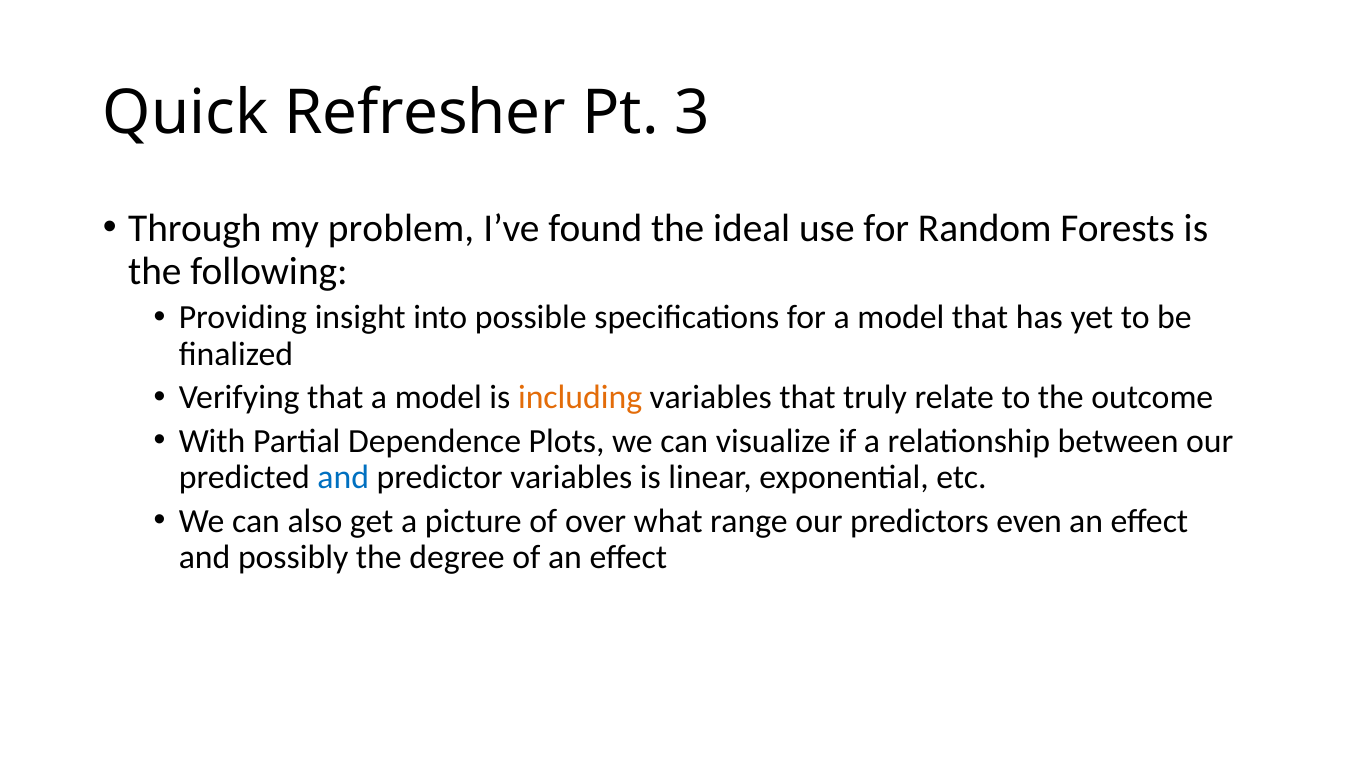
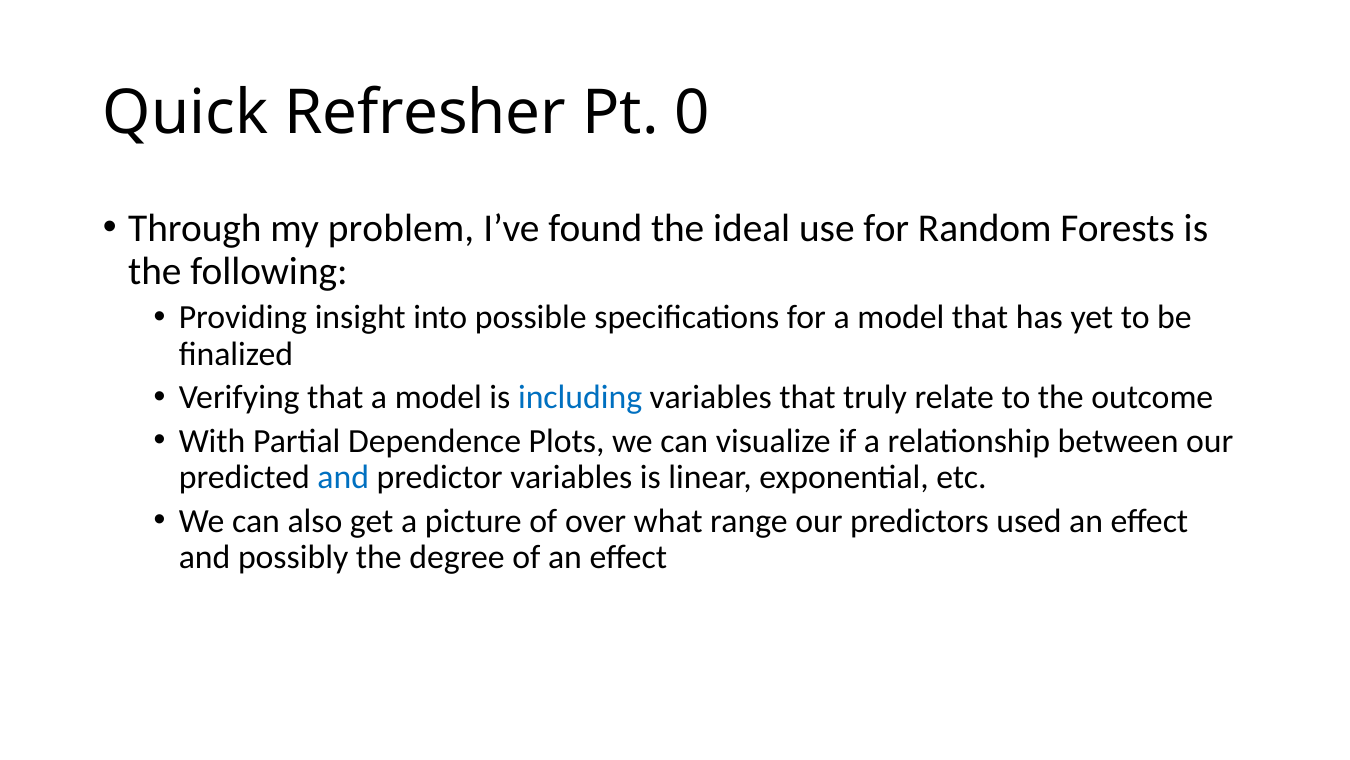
3: 3 -> 0 (693, 113)
including colour: orange -> blue (580, 397)
even: even -> used (1029, 521)
